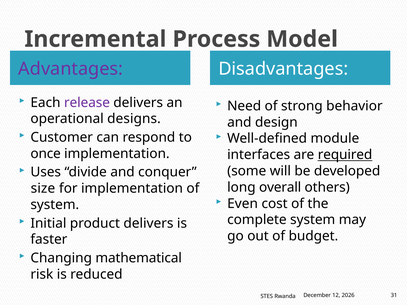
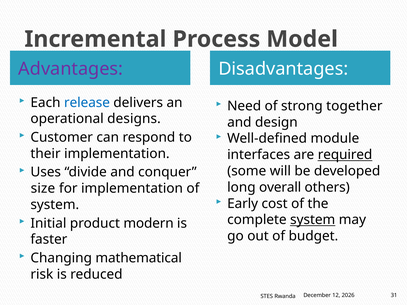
release colour: purple -> blue (87, 103)
behavior: behavior -> together (354, 106)
once: once -> their (46, 154)
Even: Even -> Early (243, 204)
system underline: none -> present (313, 220)
product delivers: delivers -> modern (149, 223)
